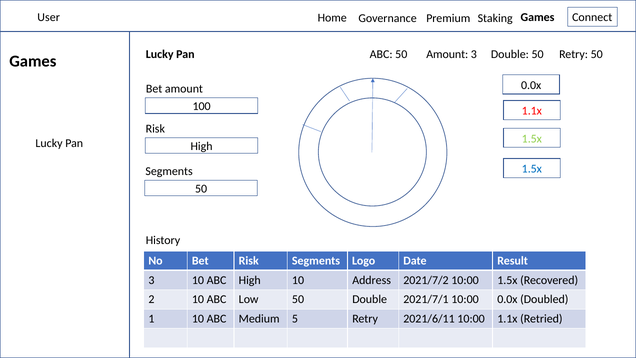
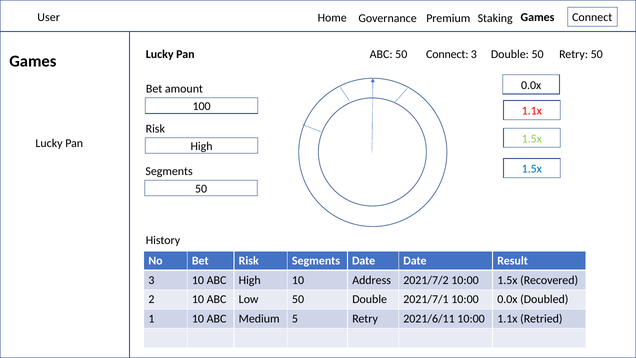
50 Amount: Amount -> Connect (447, 54)
Segments Logo: Logo -> Date (364, 261)
